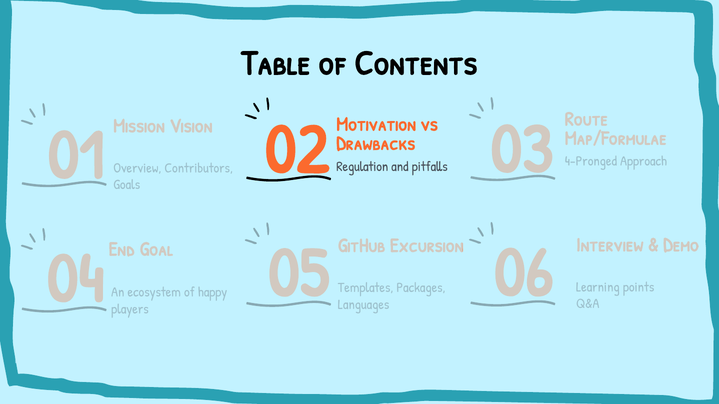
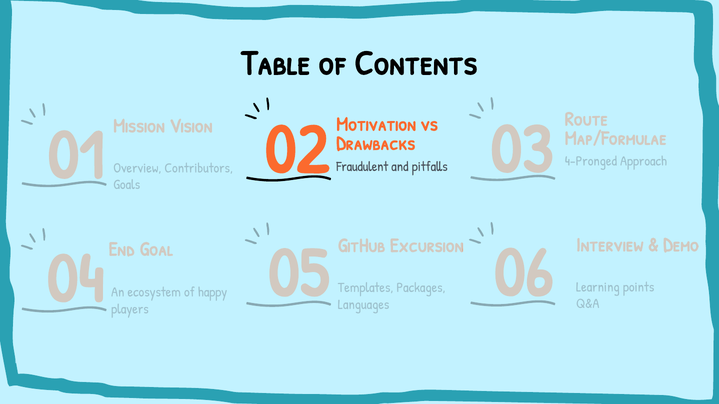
Regulation: Regulation -> Fraudulent (362, 167)
